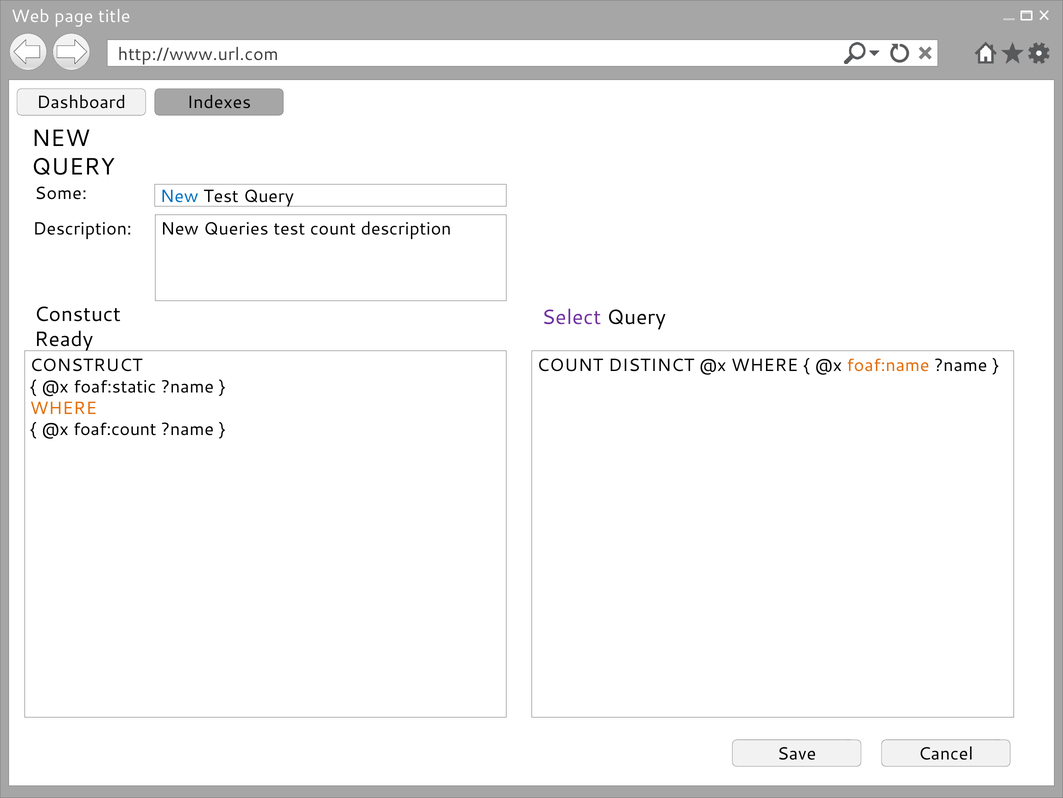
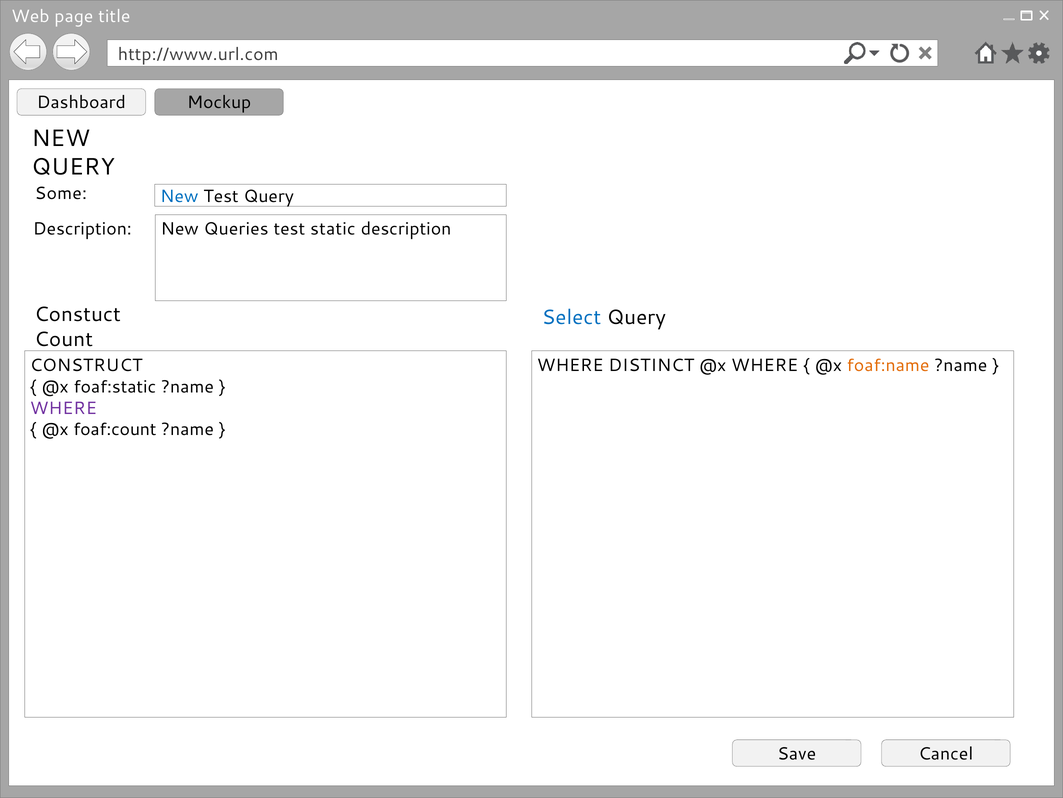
Indexes: Indexes -> Mockup (219, 103)
test count: count -> static (333, 229)
Select colour: purple -> blue (571, 317)
Ready: Ready -> Count (64, 339)
COUNT: COUNT -> WHERE (570, 365)
WHERE colour: orange -> purple (63, 408)
